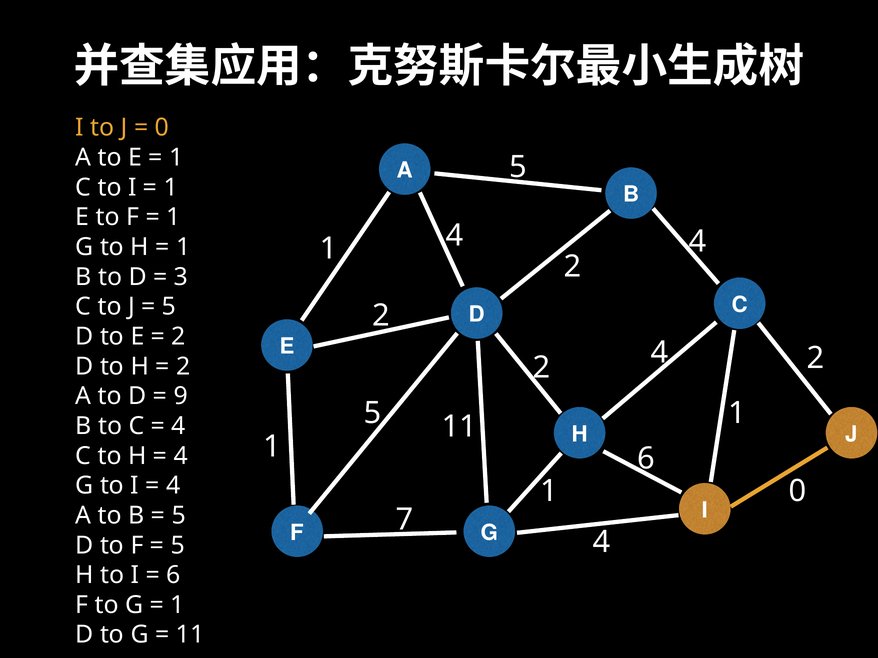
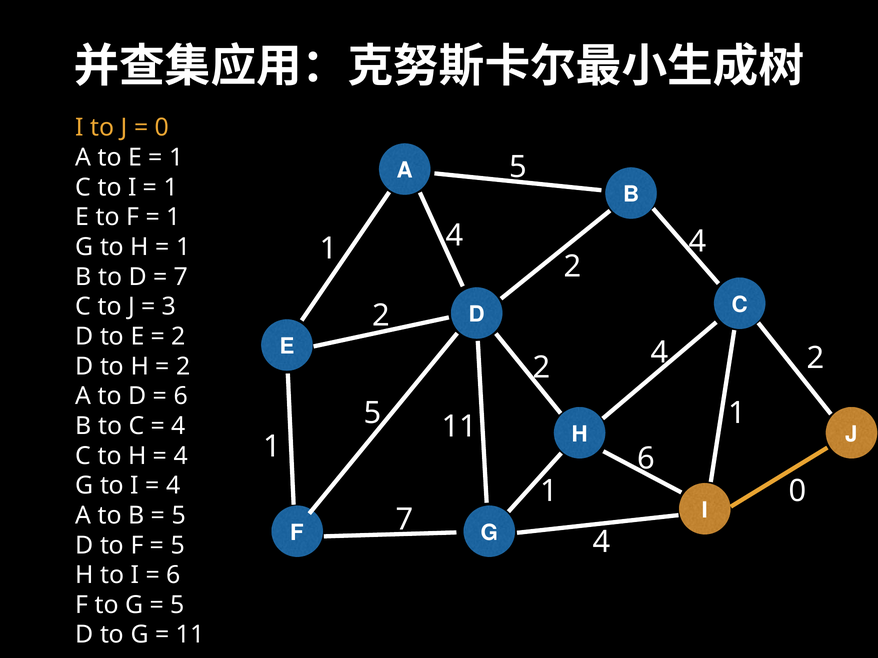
3: 3 -> 7 (181, 277)
5: 5 -> 3 (169, 307)
9: 9 -> 6 (181, 397)
1: 1 -> 5 (178, 605)
